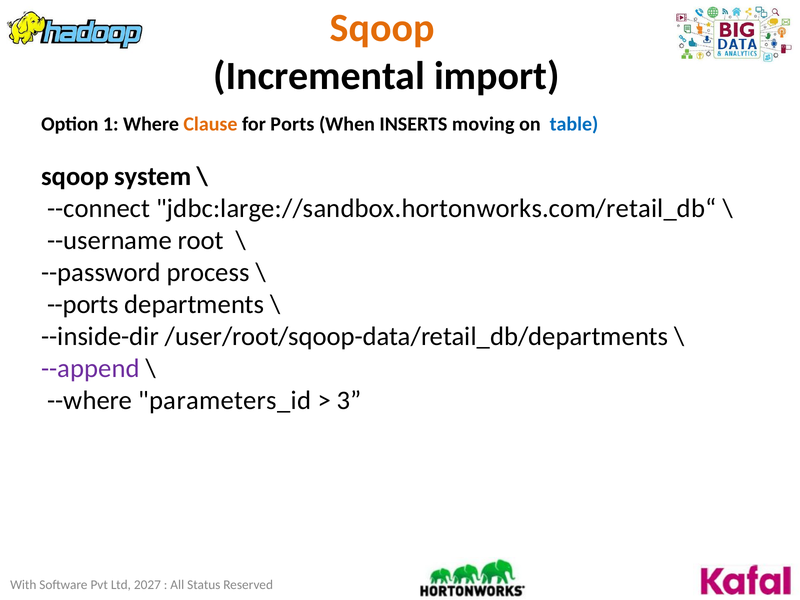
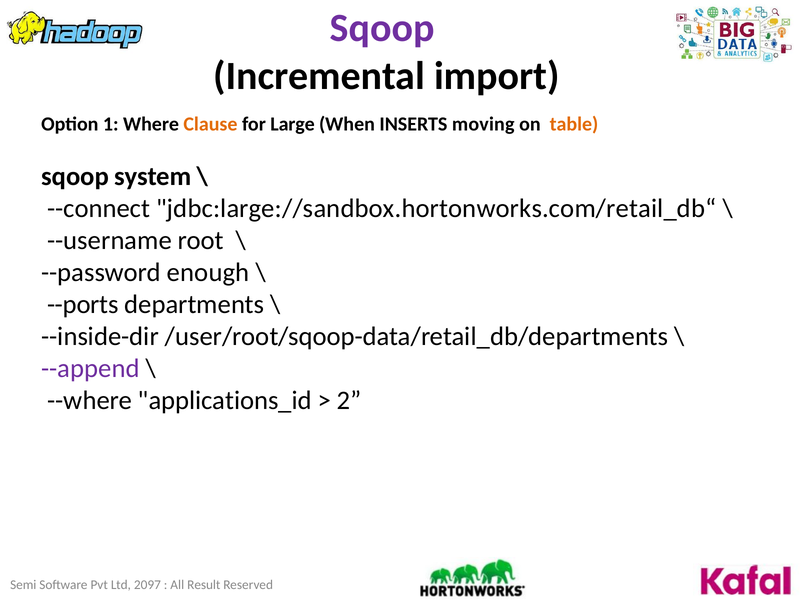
Sqoop colour: orange -> purple (382, 28)
Ports: Ports -> Large (293, 124)
table colour: blue -> orange (574, 124)
process: process -> enough (208, 272)
parameters_id: parameters_id -> applications_id (225, 400)
3: 3 -> 2 (349, 400)
With: With -> Semi (23, 585)
2027: 2027 -> 2097 (147, 585)
Status: Status -> Result (204, 585)
